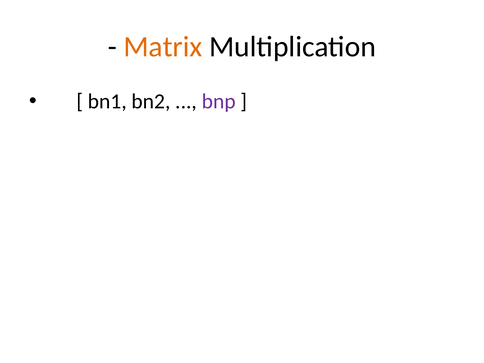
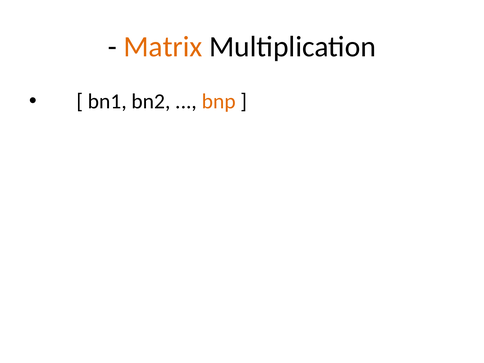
bnp colour: purple -> orange (219, 102)
